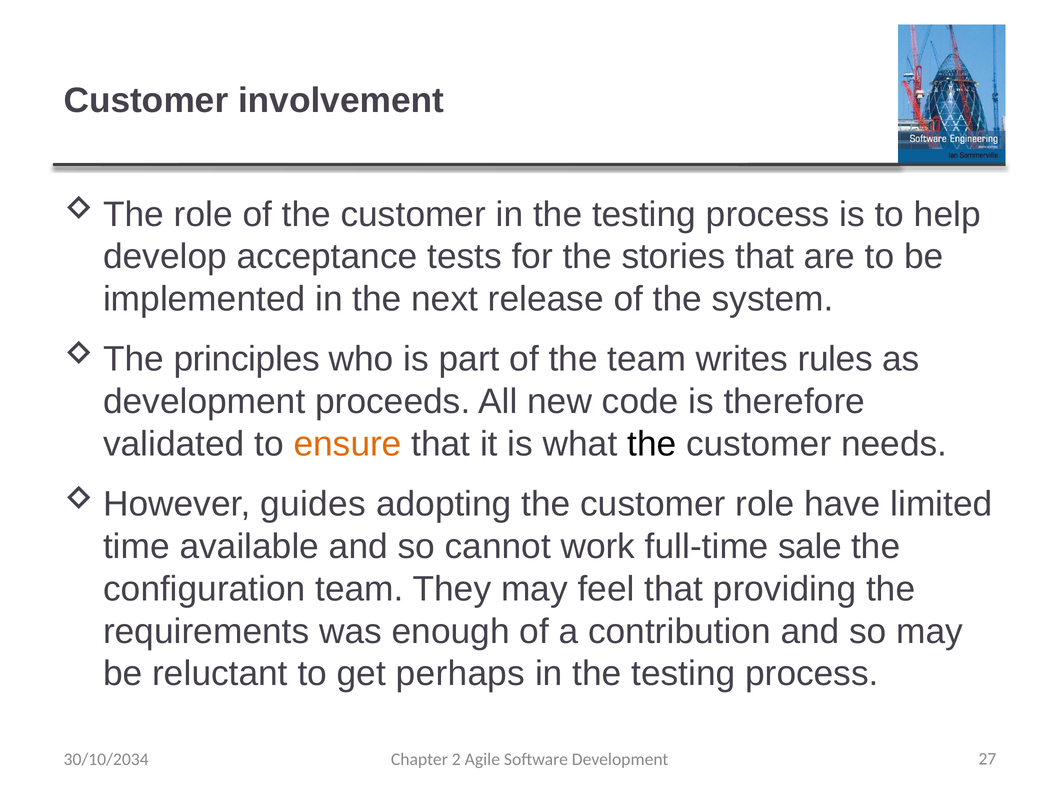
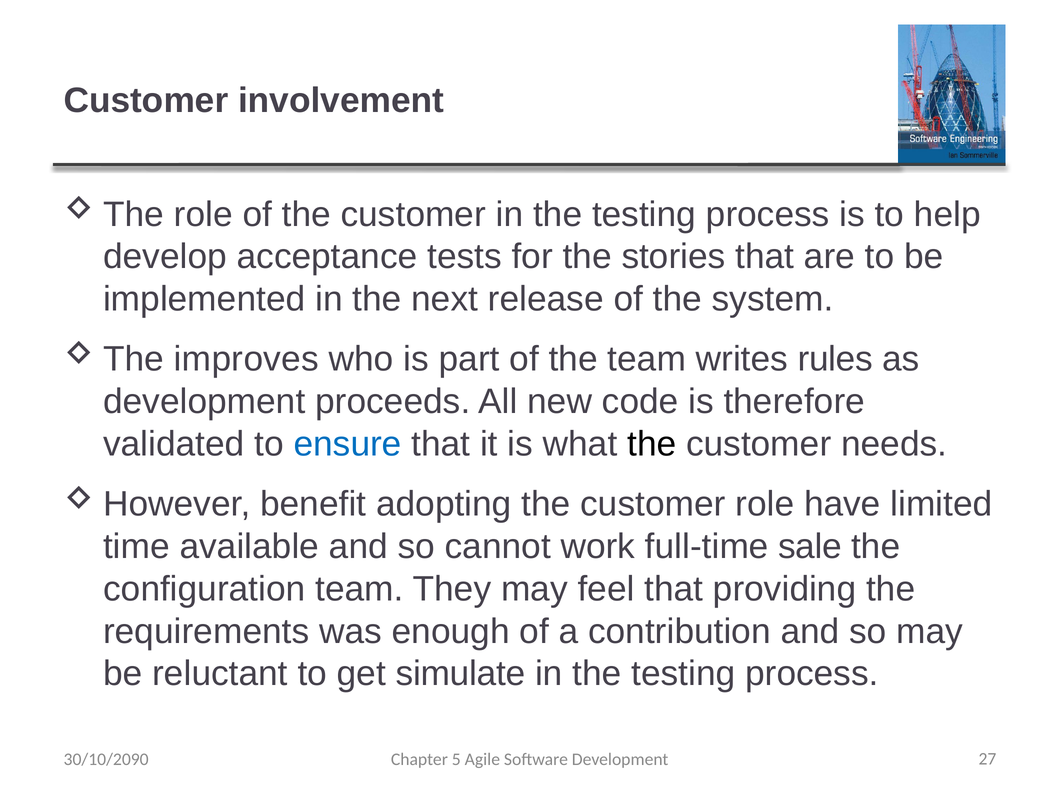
principles: principles -> improves (246, 359)
ensure colour: orange -> blue (348, 444)
guides: guides -> benefit (313, 504)
perhaps: perhaps -> simulate (461, 674)
30/10/2034: 30/10/2034 -> 30/10/2090 (106, 759)
2: 2 -> 5 (456, 759)
